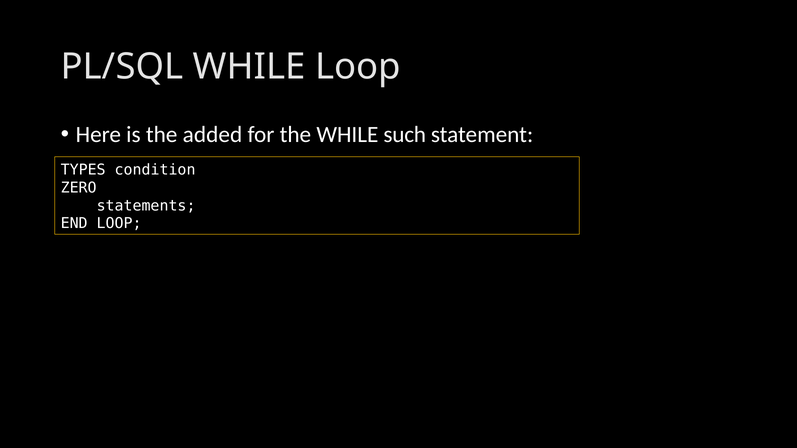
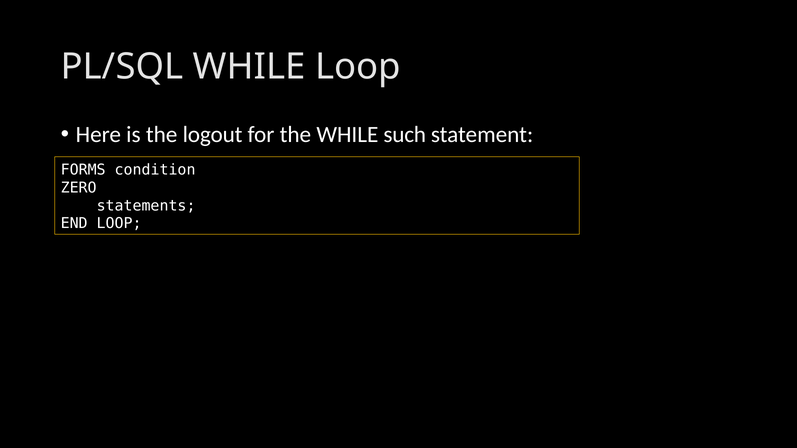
added: added -> logout (213, 135)
TYPES: TYPES -> FORMS (83, 170)
